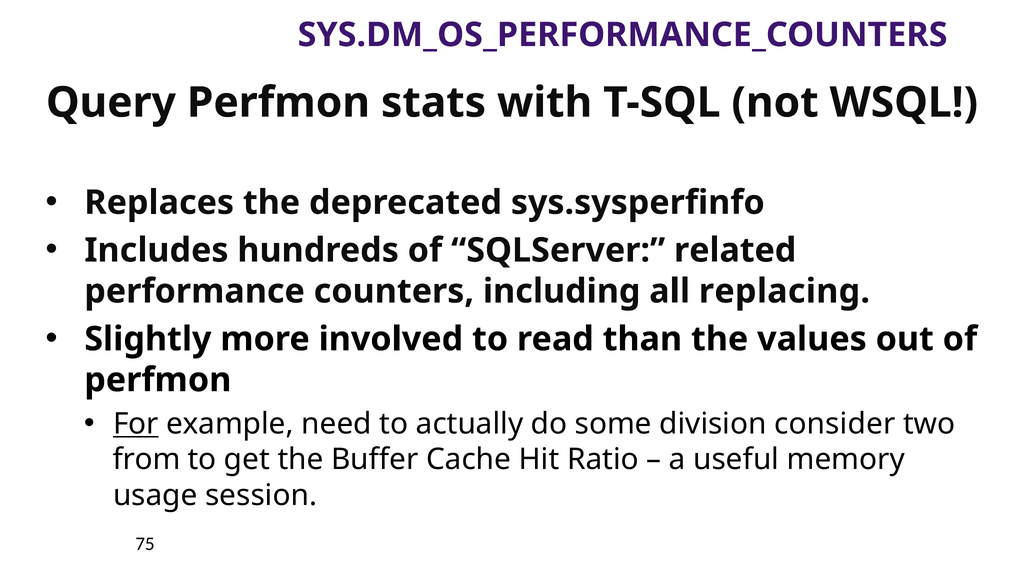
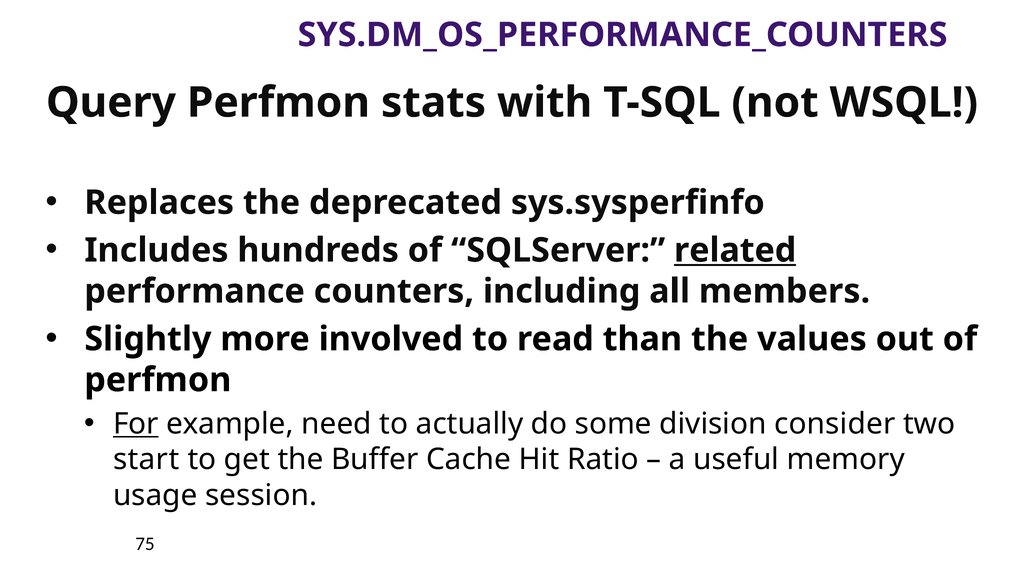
related underline: none -> present (735, 250)
replacing: replacing -> members (785, 291)
from: from -> start (146, 460)
